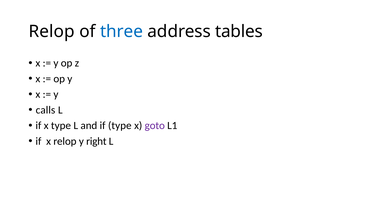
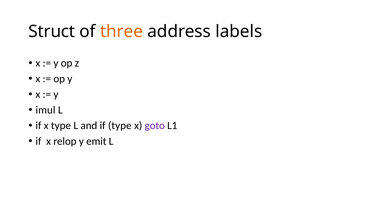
Relop: Relop -> Struct (52, 31)
three colour: blue -> orange (122, 31)
tables: tables -> labels (239, 31)
calls: calls -> imul (45, 110)
right: right -> emit (96, 142)
